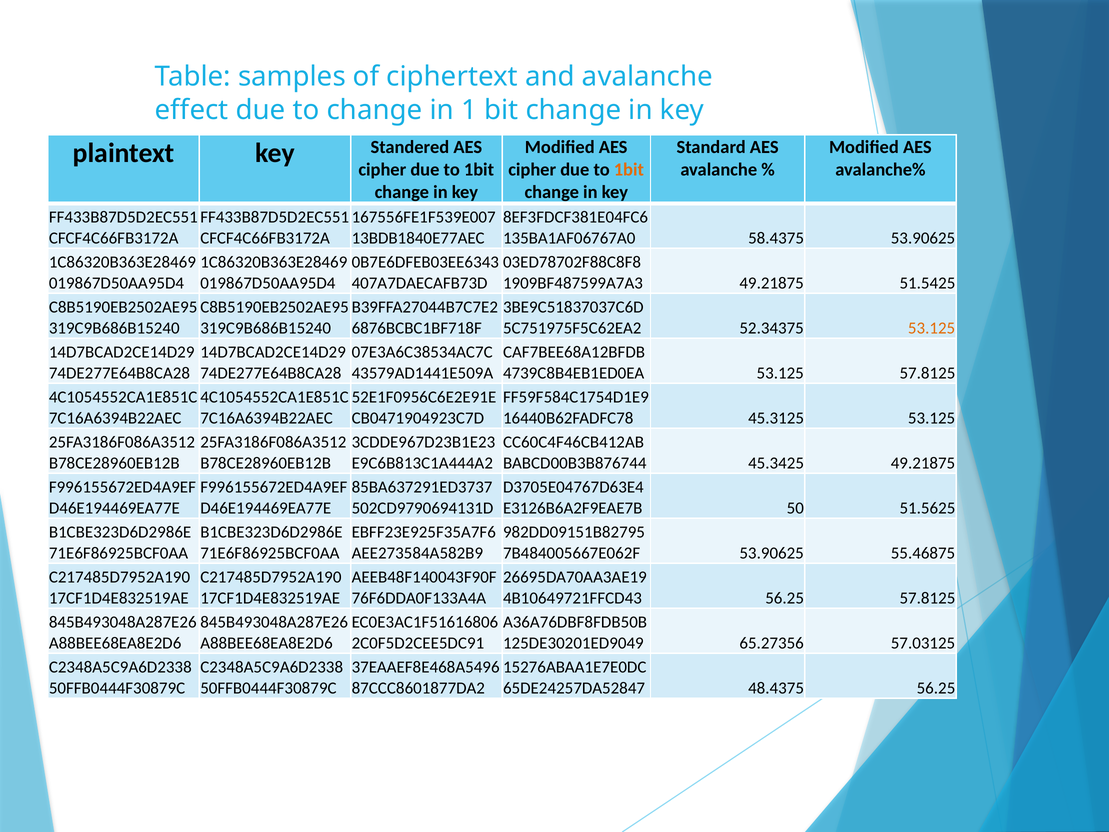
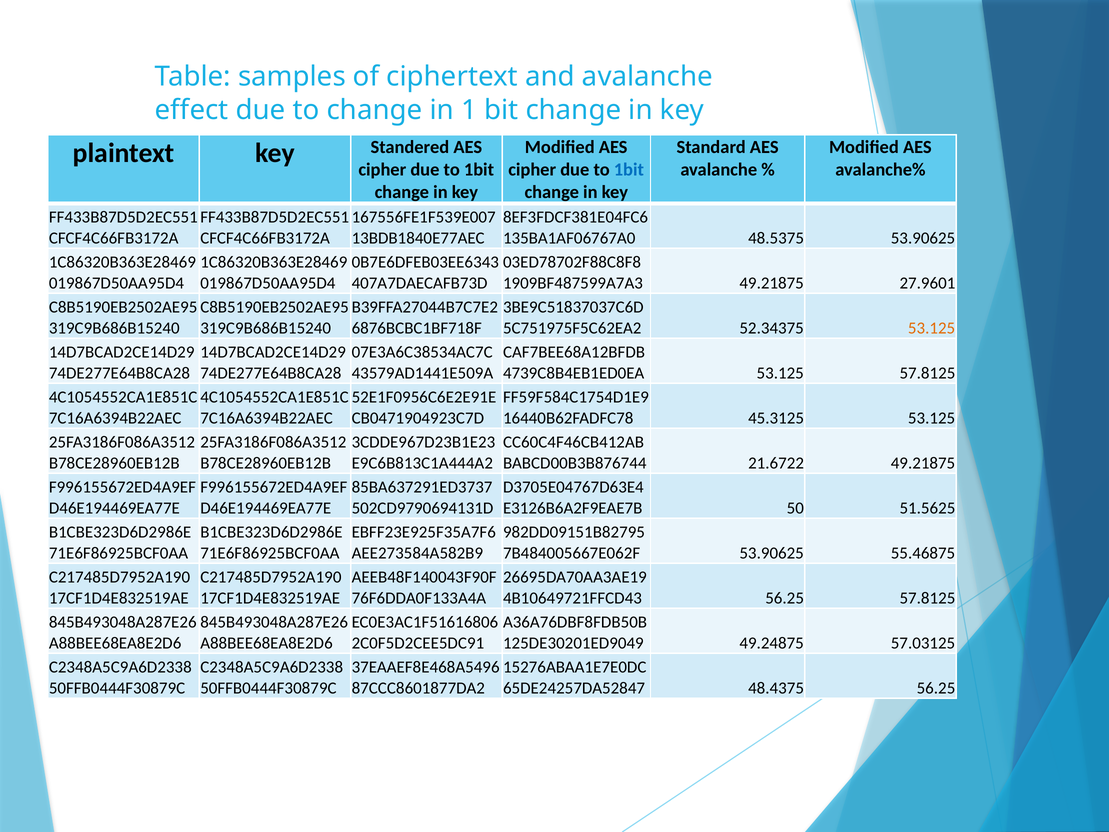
1bit colour: orange -> blue (629, 170)
58.4375: 58.4375 -> 48.5375 (776, 238)
51.5425: 51.5425 -> 27.9601 (927, 283)
45.3425: 45.3425 -> 21.6722 (776, 463)
65.27356: 65.27356 -> 49.24875 (772, 643)
